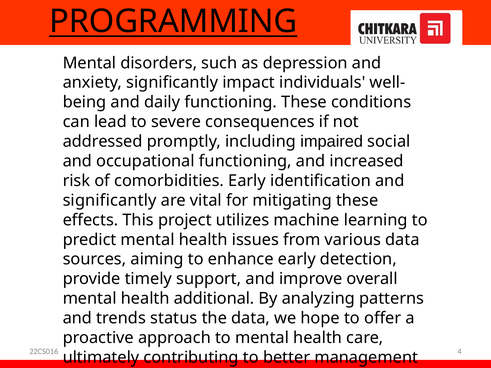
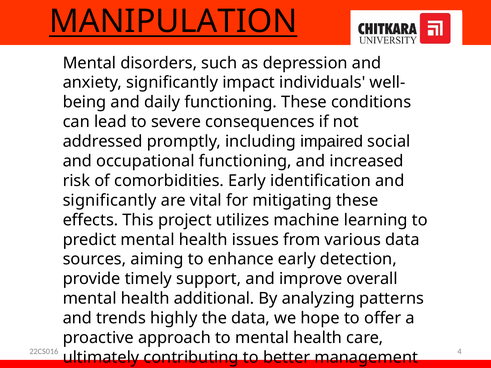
PROGRAMMING: PROGRAMMING -> MANIPULATION (173, 21)
status: status -> highly (174, 318)
